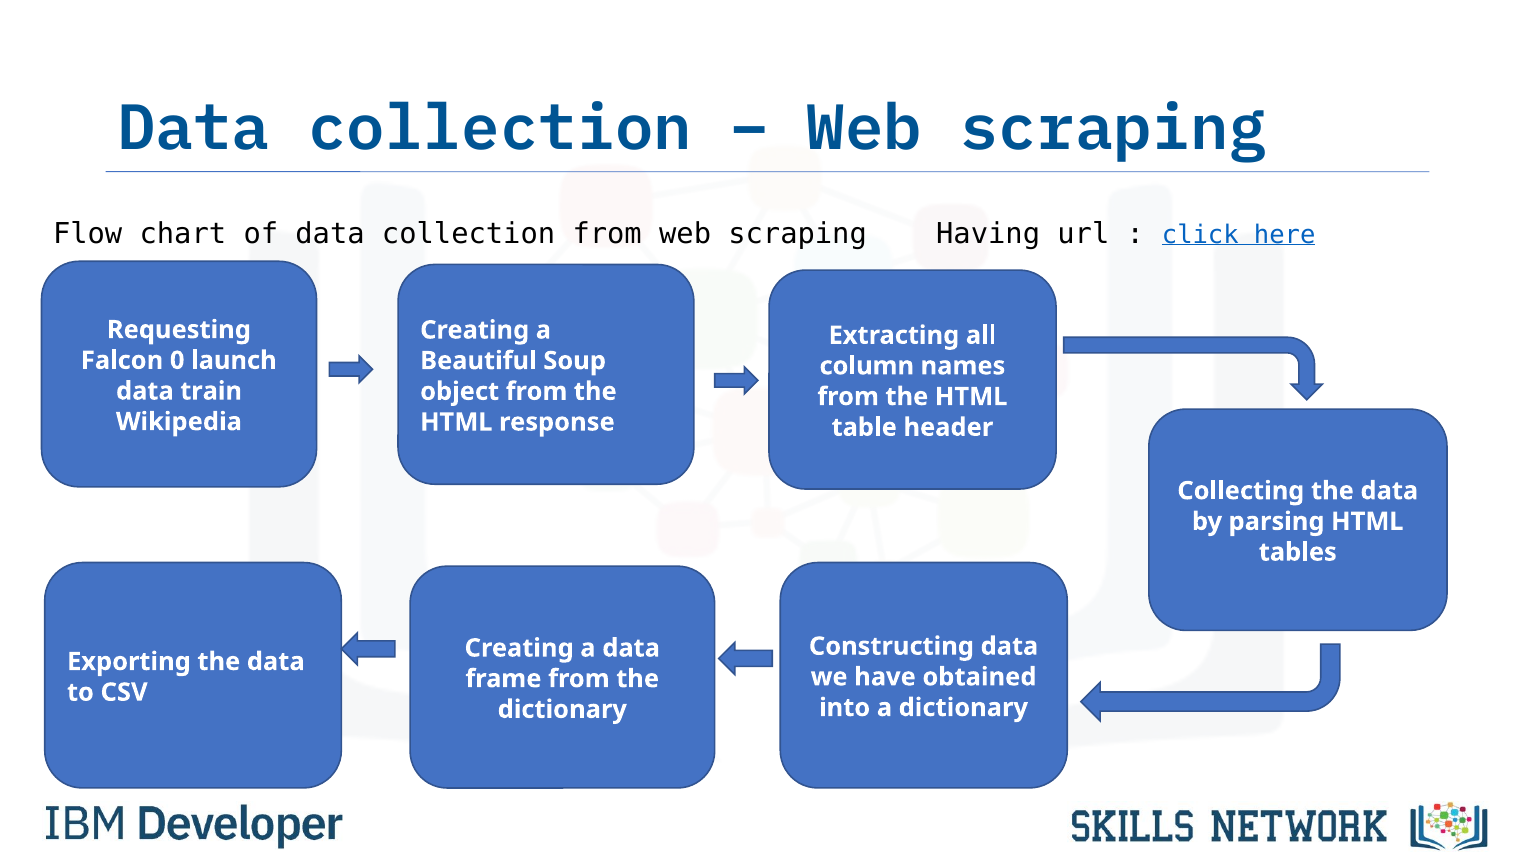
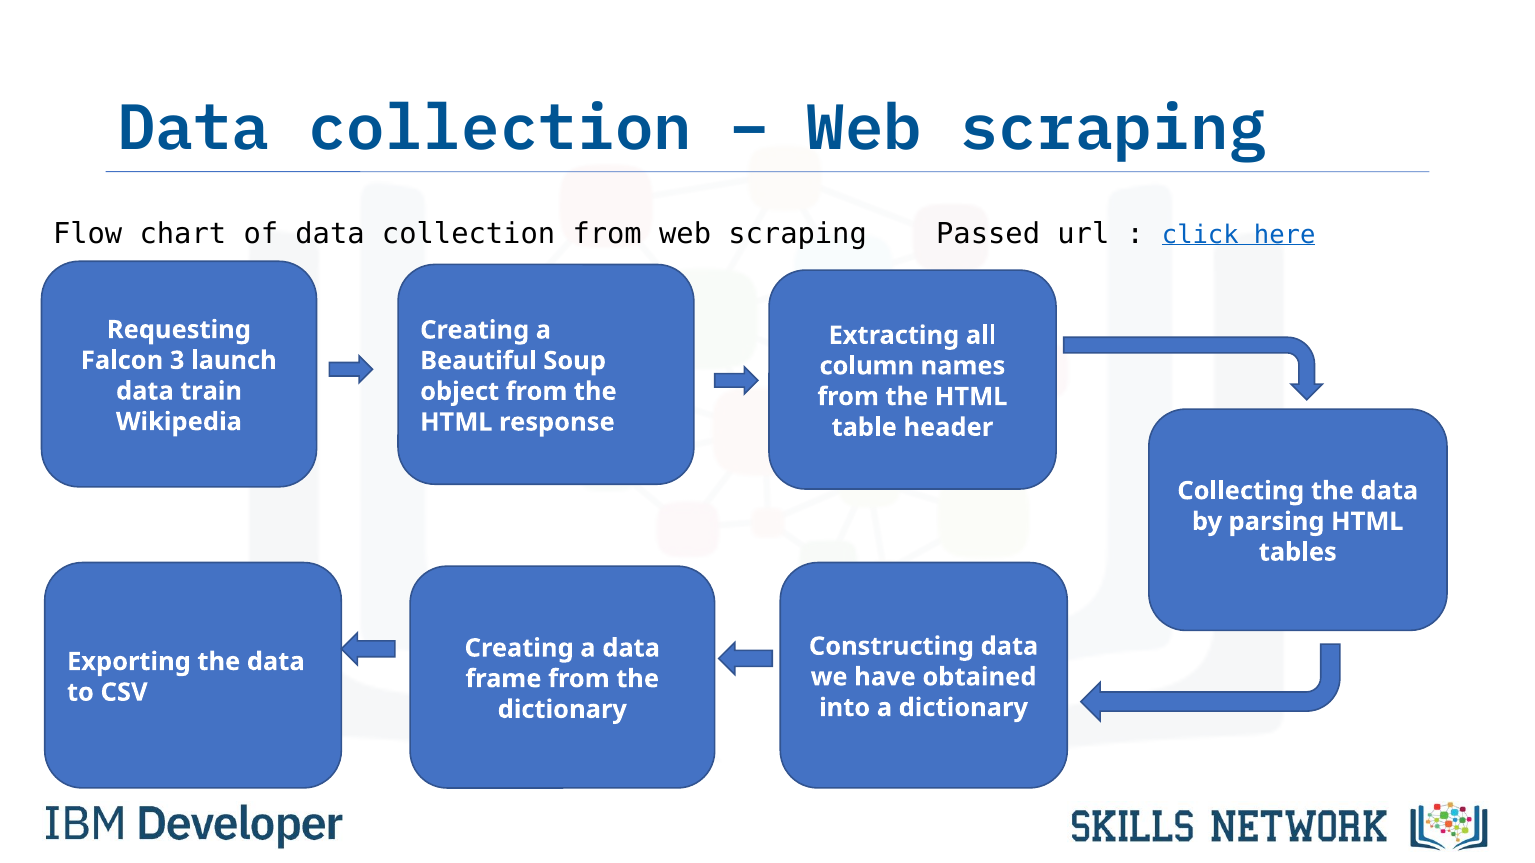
Having: Having -> Passed (988, 234)
0: 0 -> 3 (177, 361)
